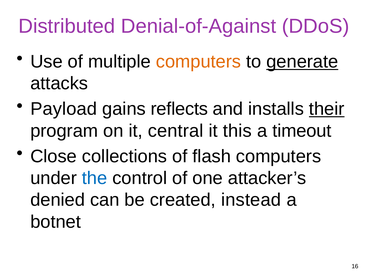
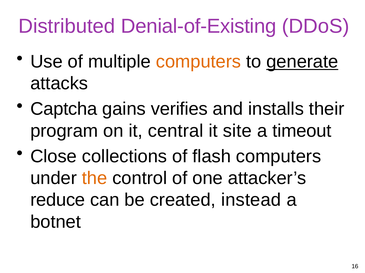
Denial-of-Against: Denial-of-Against -> Denial-of-Existing (199, 26)
Payload: Payload -> Captcha (64, 109)
reflects: reflects -> verifies (179, 109)
their underline: present -> none (327, 109)
this: this -> site (237, 131)
the colour: blue -> orange (95, 179)
denied: denied -> reduce (58, 201)
